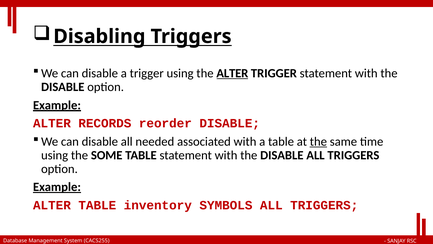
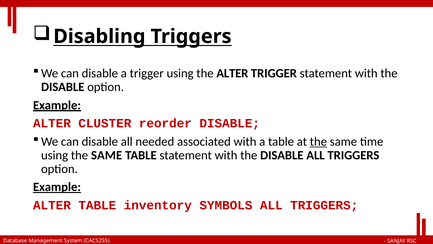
ALTER underline: present -> none (232, 73)
RECORDS: RECORDS -> CLUSTER (105, 123)
using the SOME: SOME -> SAME (107, 155)
